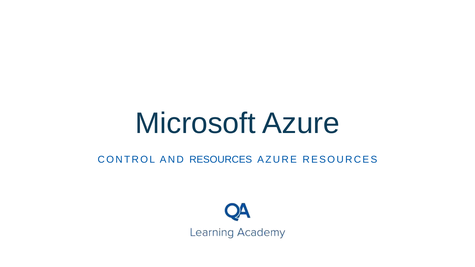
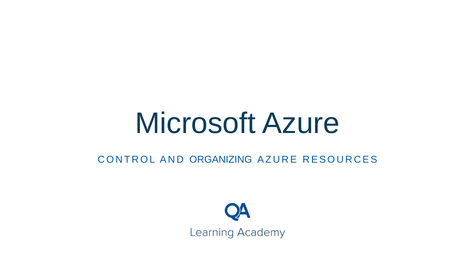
AND RESOURCES: RESOURCES -> ORGANIZING (221, 160)
